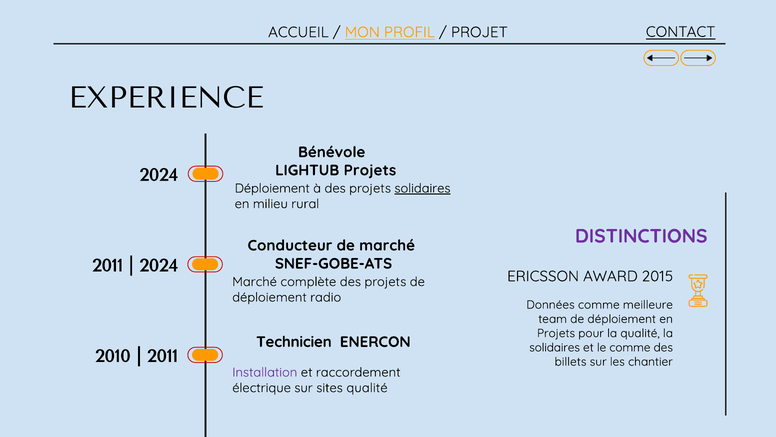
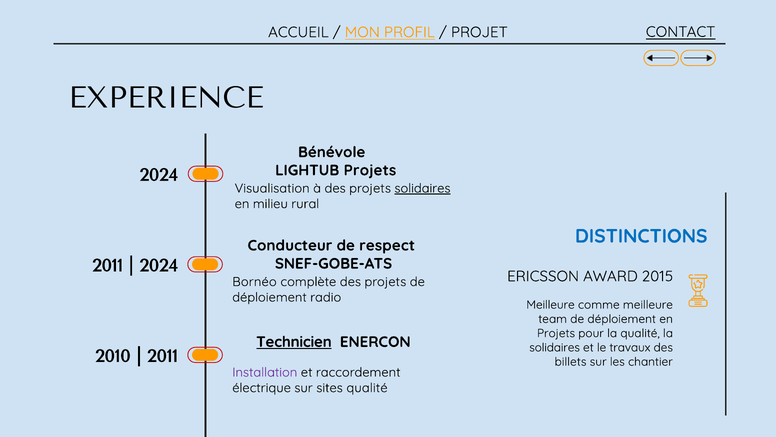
Déploiement: Déploiement -> Visualisation (272, 188)
DISTINCTIONS colour: purple -> blue (641, 236)
de marché: marché -> respect (387, 245)
Marché: Marché -> Bornéo (255, 281)
Données: Données -> Meilleure (550, 304)
Technicien underline: none -> present (294, 342)
le comme: comme -> travaux (630, 347)
